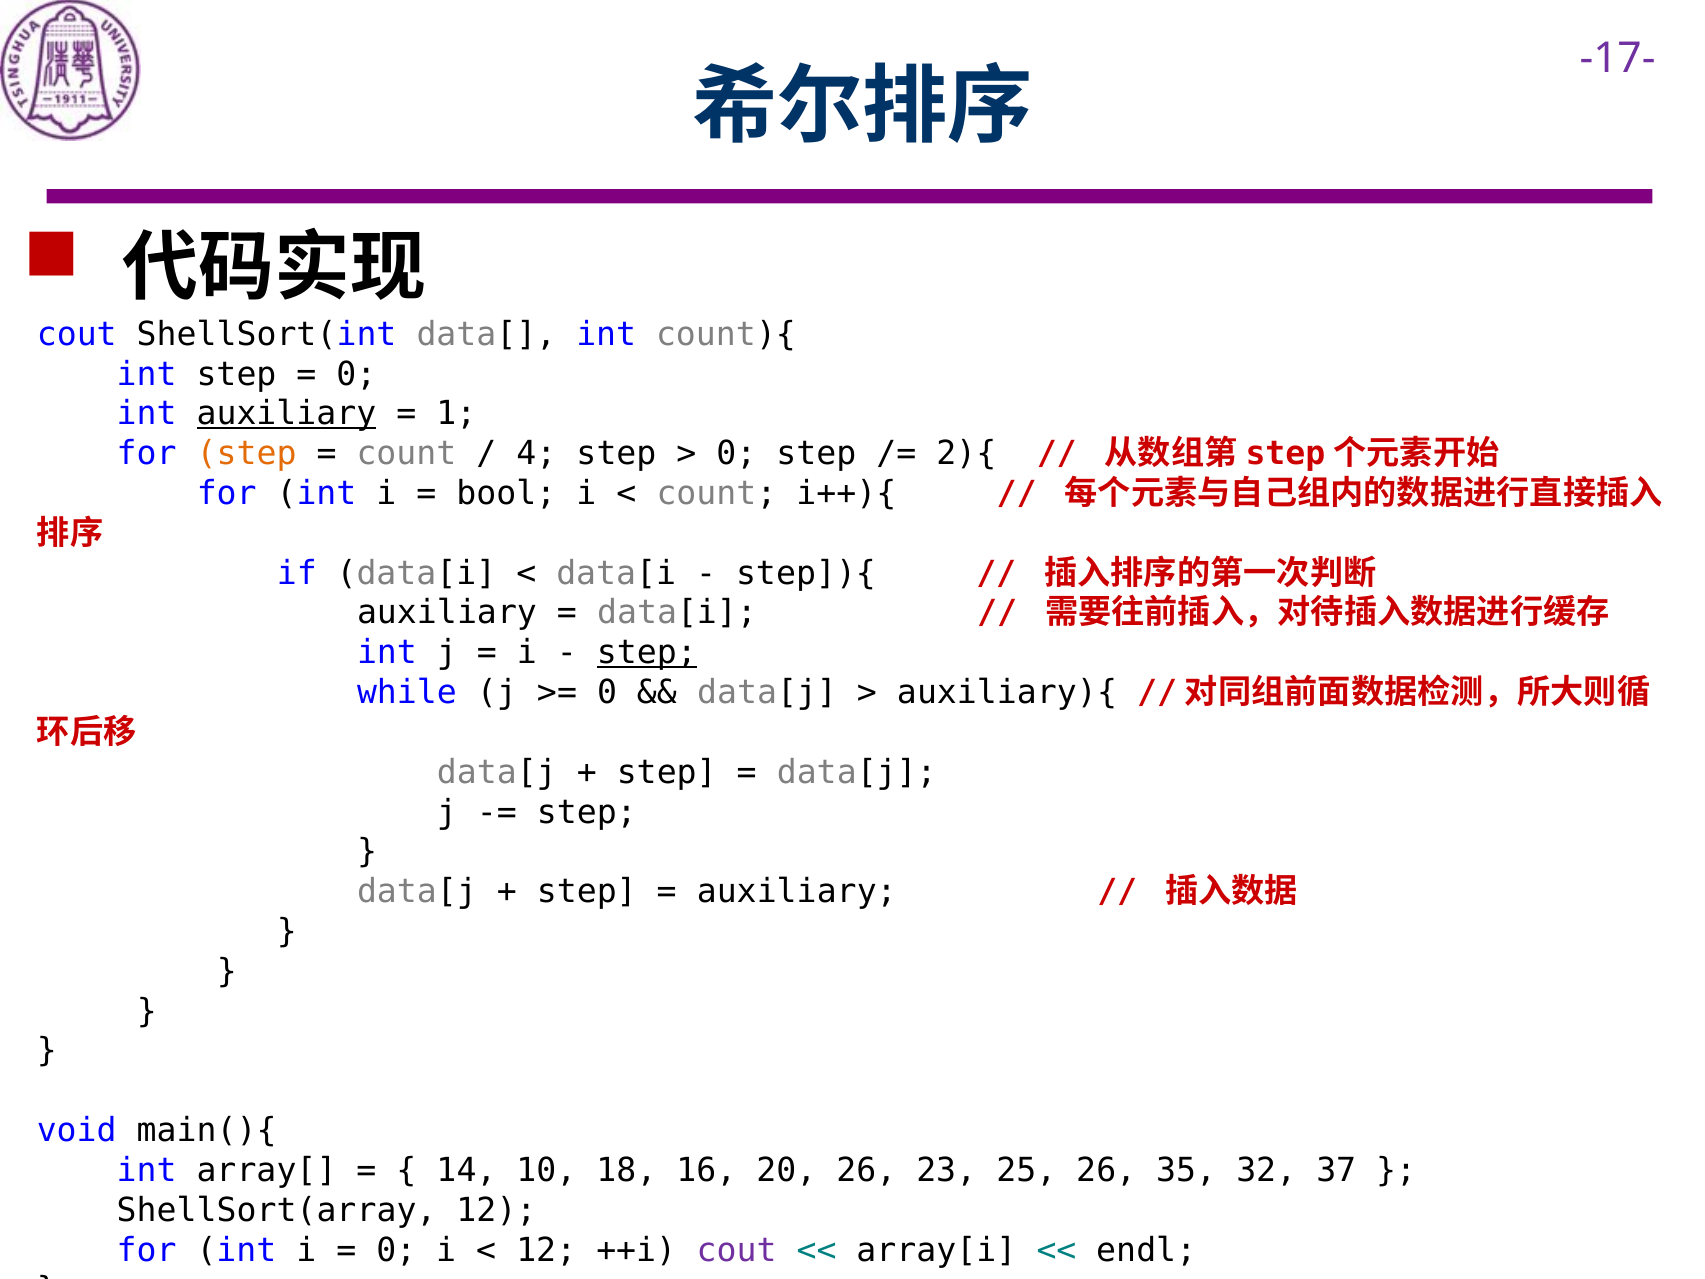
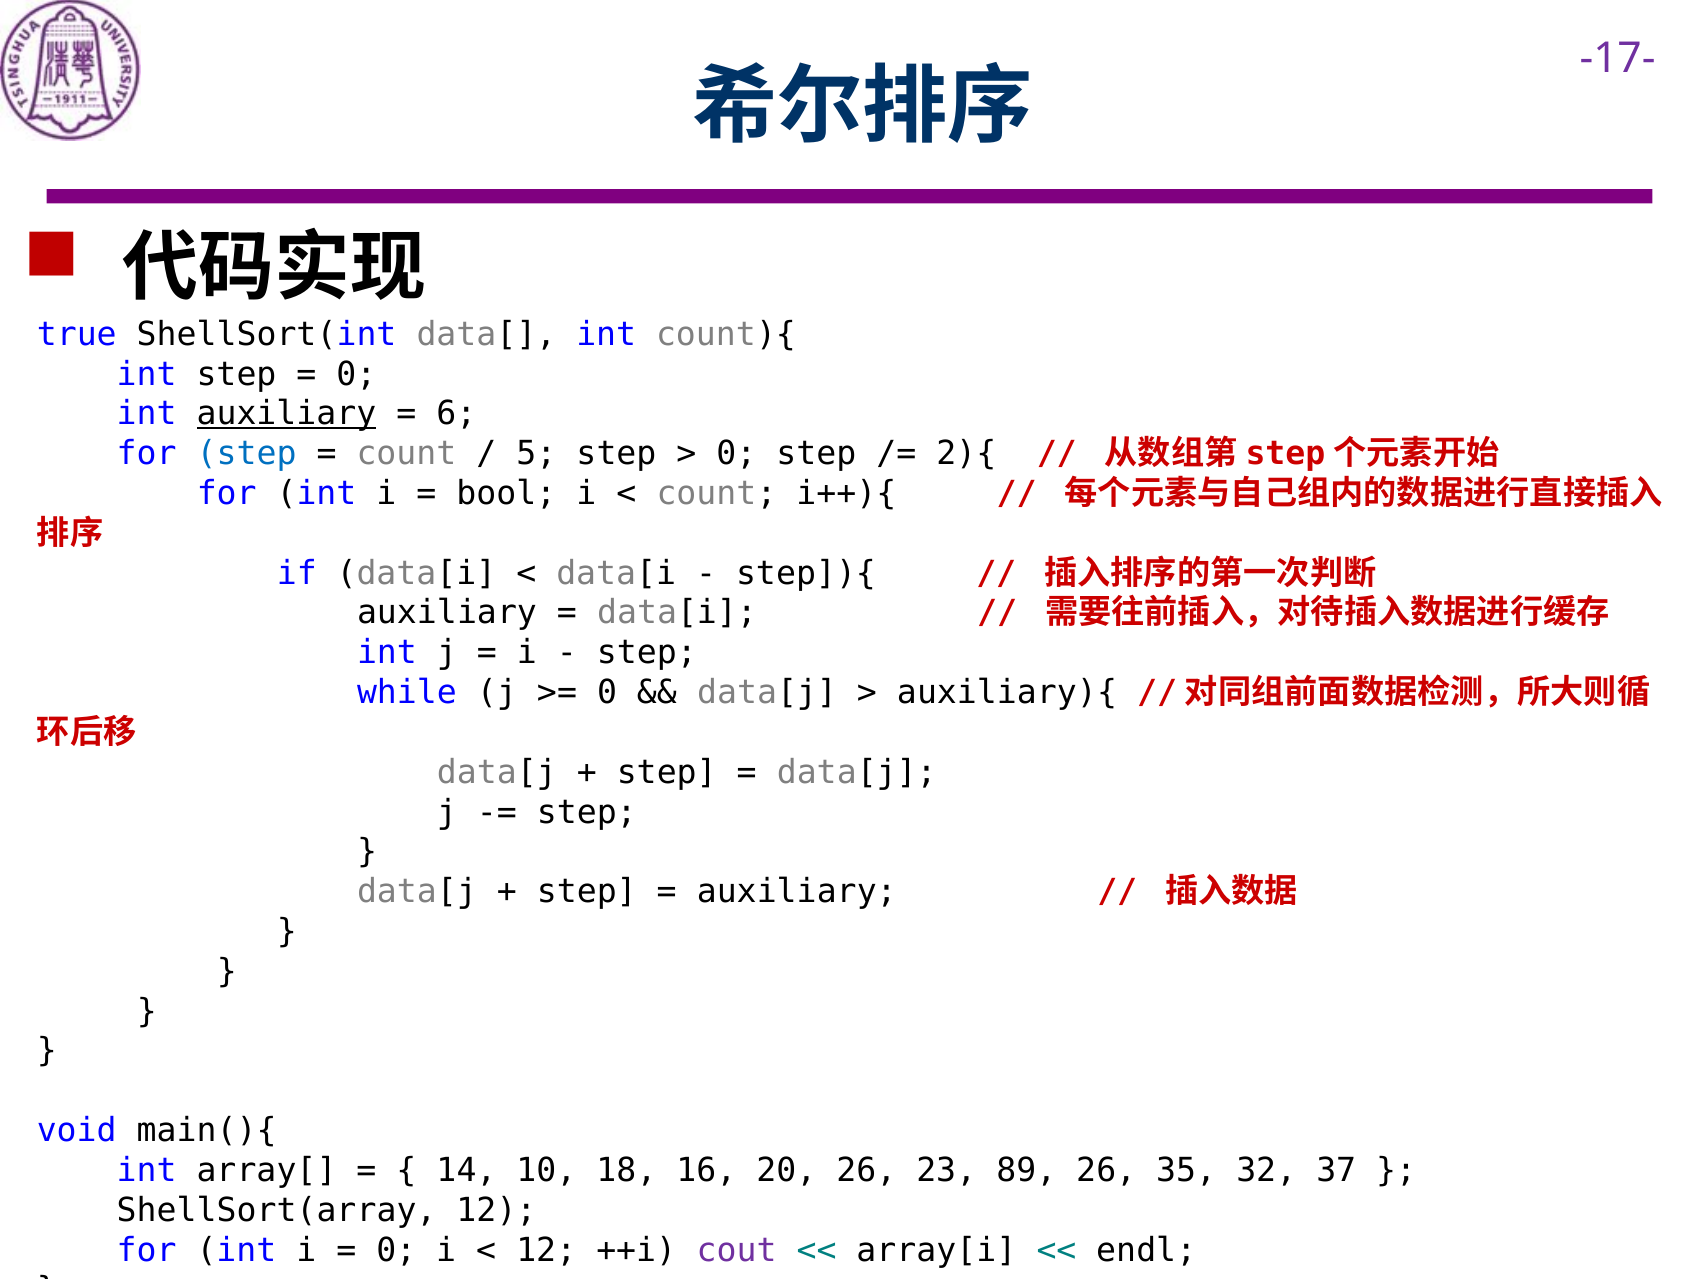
cout: cout -> true (77, 334)
1: 1 -> 6 (456, 414)
step colour: orange -> blue (247, 454)
4: 4 -> 5 (536, 454)
step underline: present -> none (647, 653)
25: 25 -> 89 (1026, 1170)
